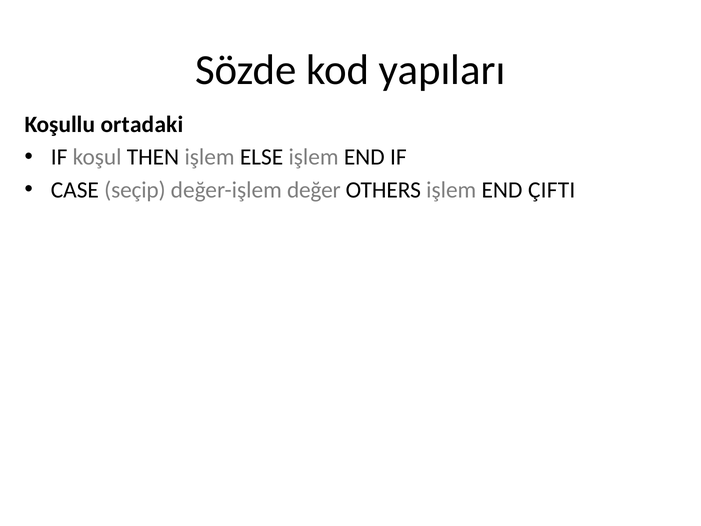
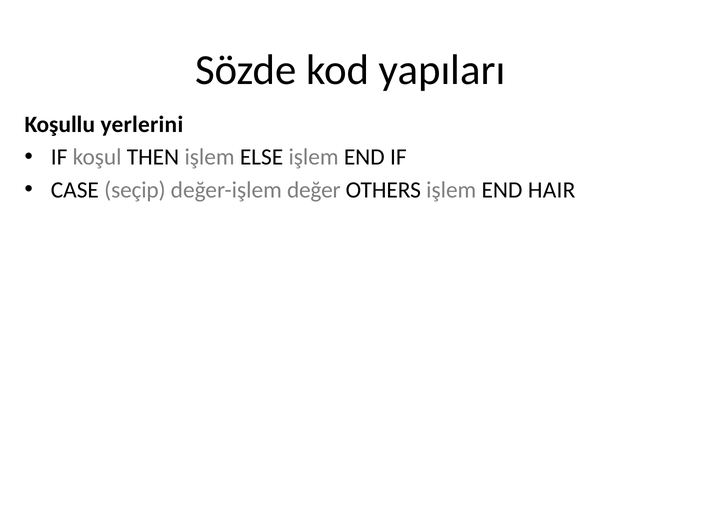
ortadaki: ortadaki -> yerlerini (142, 124)
ÇIFTI: ÇIFTI -> HAIR (552, 190)
